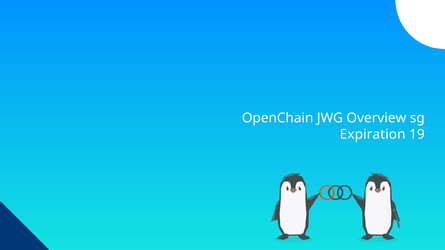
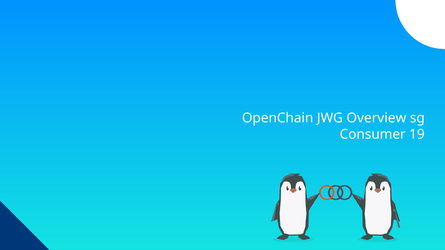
Expiration: Expiration -> Consumer (373, 135)
